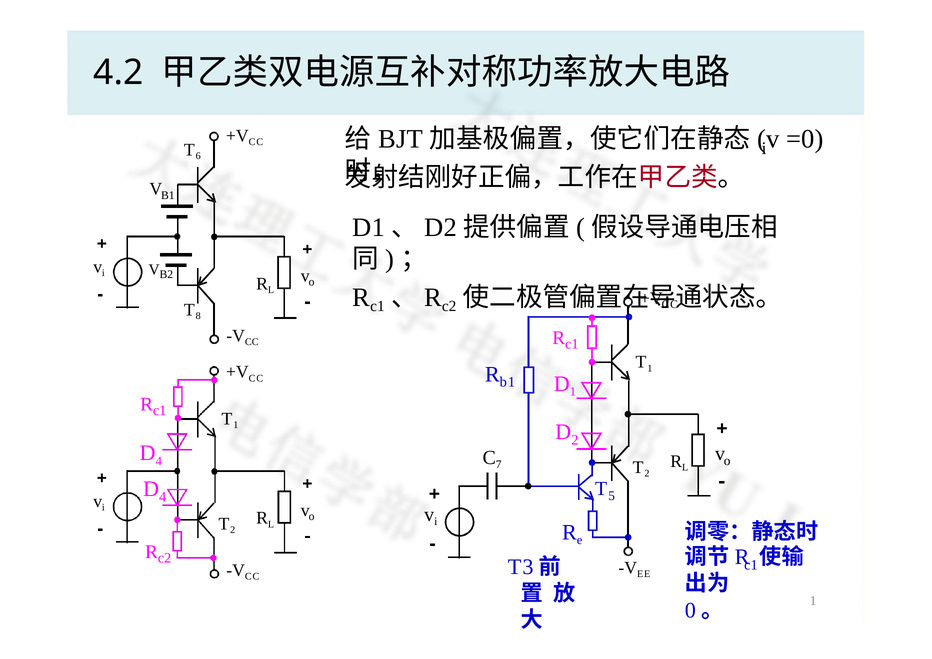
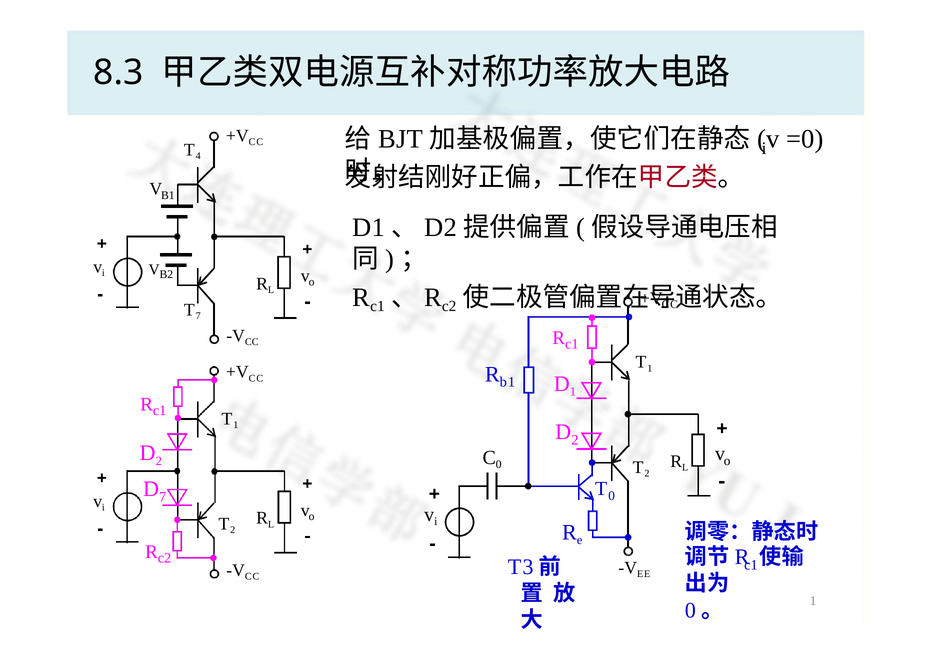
4.2: 4.2 -> 8.3 (118, 73)
6: 6 -> 4 (198, 156)
T 8: 8 -> 7 (198, 316)
4: 4 -> 2 (159, 461)
7: 7 -> 0 (499, 464)
4: 4 -> 7 (163, 497)
T 5: 5 -> 0 (612, 496)
